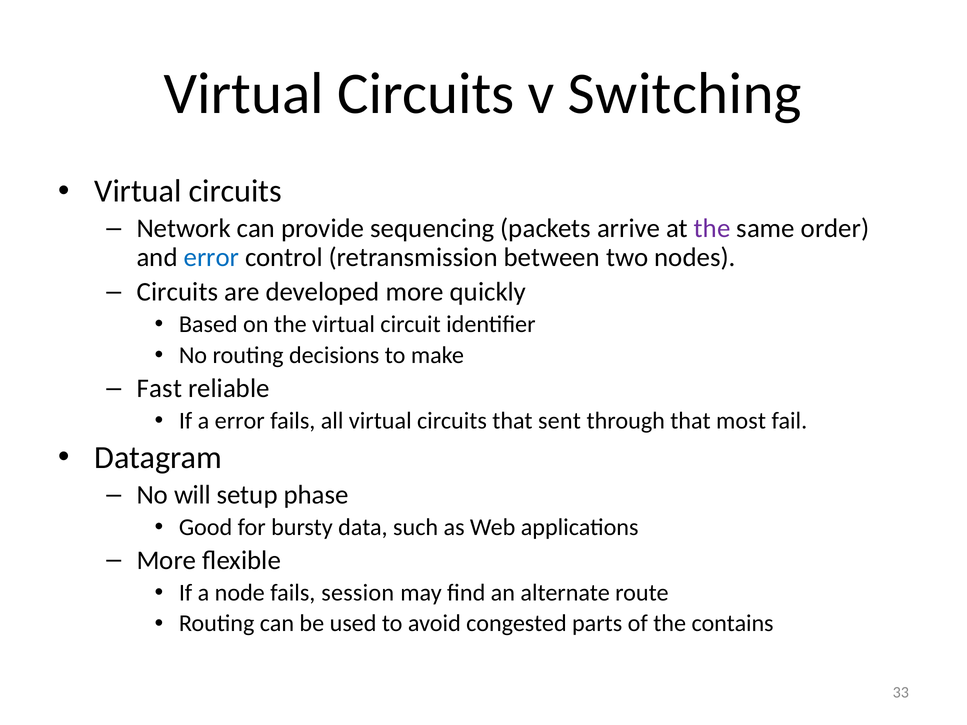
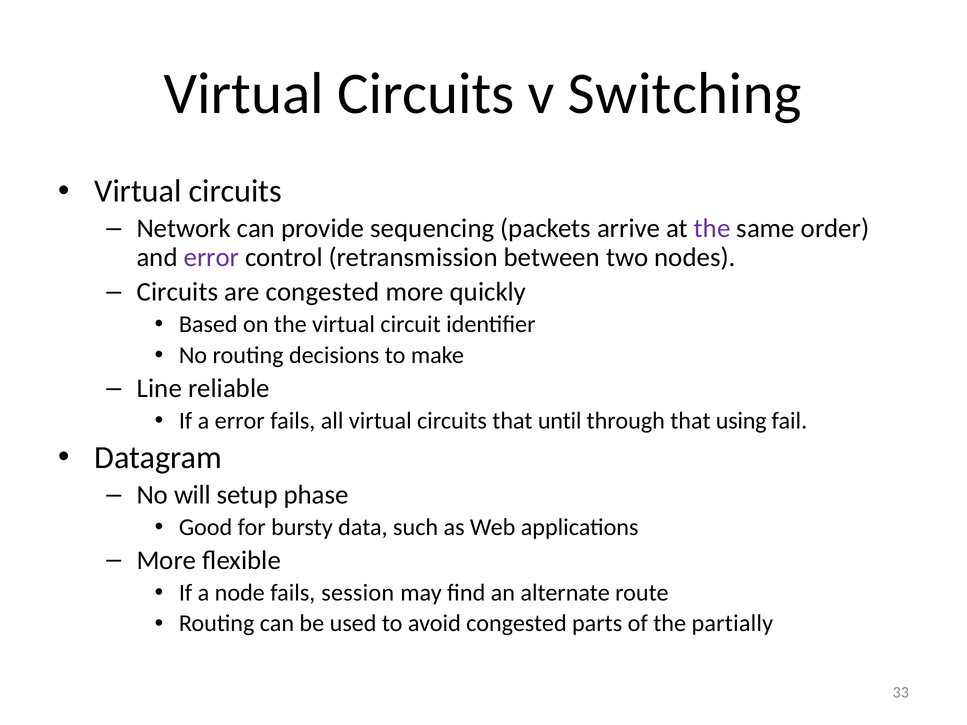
error colour: blue -> purple (211, 258)
are developed: developed -> congested (322, 292)
Fast: Fast -> Line (159, 388)
sent: sent -> until (560, 421)
most: most -> using (741, 421)
contains: contains -> partially (732, 624)
